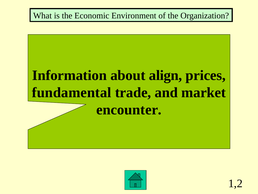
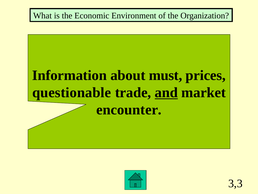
align: align -> must (166, 75)
fundamental: fundamental -> questionable (72, 92)
and underline: none -> present (166, 92)
1,2: 1,2 -> 3,3 (235, 183)
